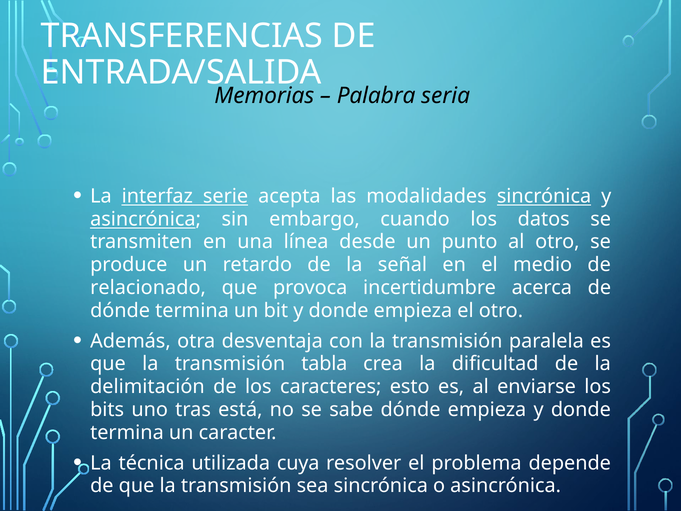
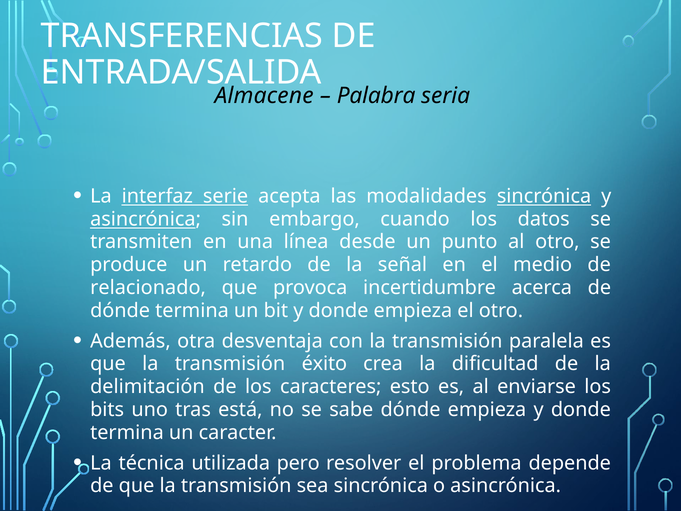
Memorias: Memorias -> Almacene (264, 96)
tabla: tabla -> éxito (324, 364)
cuya: cuya -> pero (298, 463)
